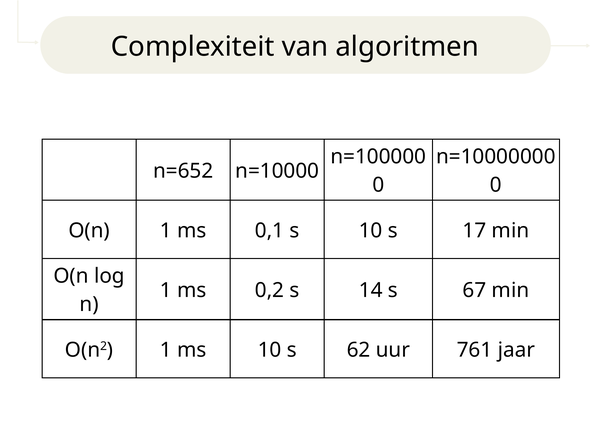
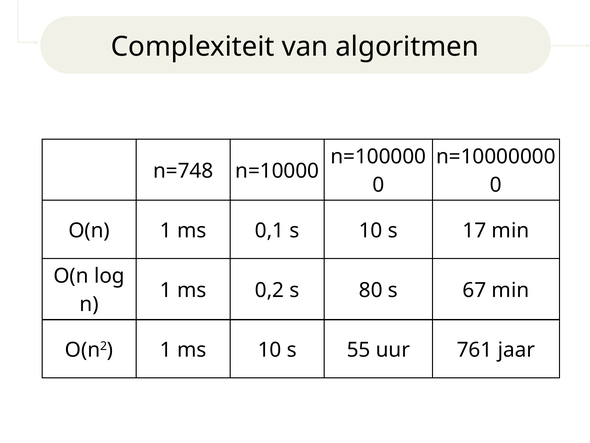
n=652: n=652 -> n=748 (183, 171)
14: 14 -> 80 (371, 290)
62: 62 -> 55 (359, 350)
